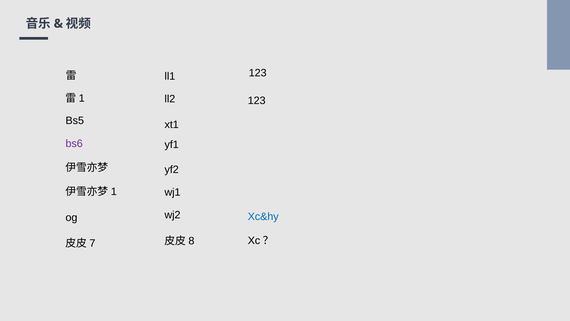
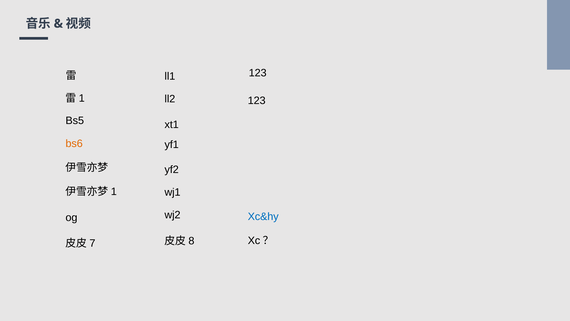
bs6 colour: purple -> orange (74, 144)
